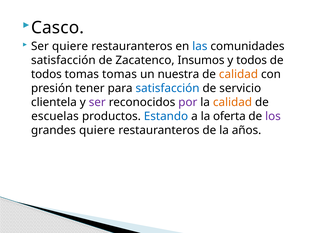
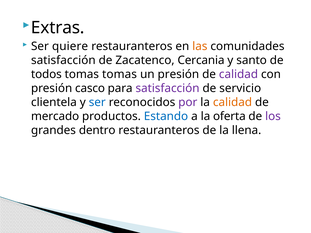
Casco: Casco -> Extras (58, 28)
las colour: blue -> orange (200, 46)
Insumos: Insumos -> Cercania (201, 60)
y todos: todos -> santo (252, 60)
un nuestra: nuestra -> presión (178, 74)
calidad colour: orange -> purple (238, 74)
tener: tener -> casco (90, 88)
satisfacción colour: blue -> purple (167, 88)
ser colour: purple -> blue (97, 102)
escuelas: escuelas -> mercado (55, 116)
grandes quiere: quiere -> dentro (97, 130)
años: años -> llena (247, 130)
